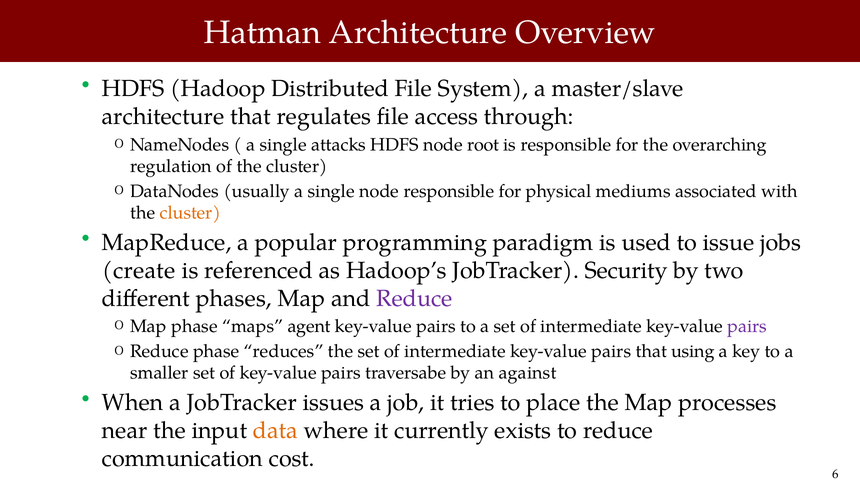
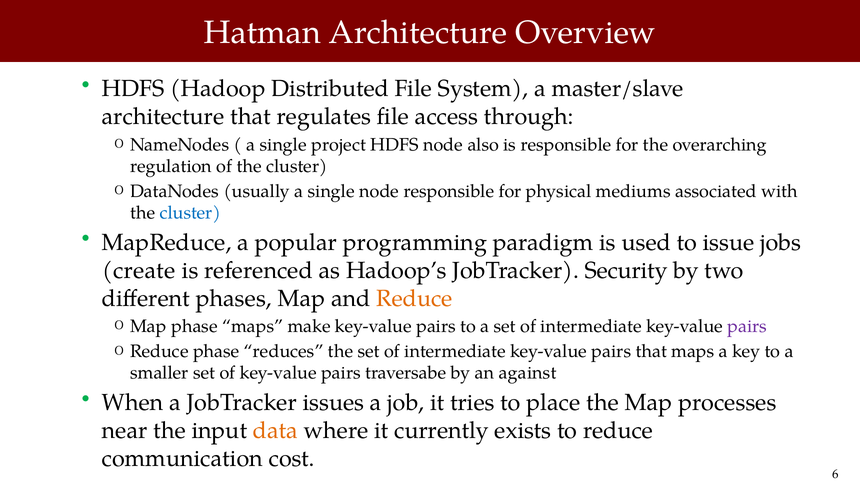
attacks: attacks -> project (339, 145)
root: root -> also (483, 145)
cluster colour: orange -> blue (190, 213)
Reduce colour: purple -> orange (414, 298)
agent: agent -> make (309, 326)
that using: using -> maps (693, 351)
